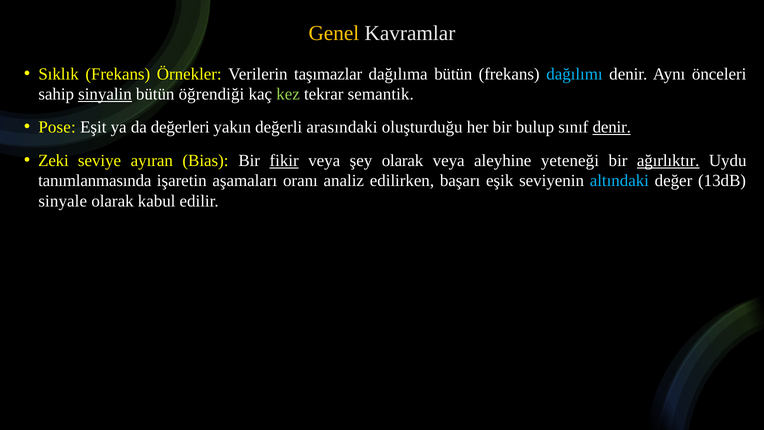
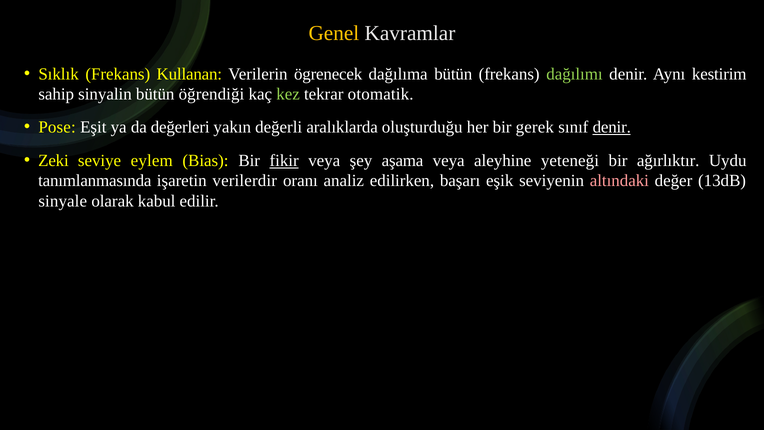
Örnekler: Örnekler -> Kullanan (189, 74)
taşımazlar: taşımazlar -> ögrenecek (328, 74)
dağılımı colour: light blue -> light green (574, 74)
önceleri: önceleri -> kestirim (719, 74)
sinyalin underline: present -> none (105, 94)
semantik: semantik -> otomatik (381, 94)
arasındaki: arasındaki -> aralıklarda (342, 127)
bulup: bulup -> gerek (535, 127)
ayıran: ayıran -> eylem (152, 160)
şey olarak: olarak -> aşama (403, 160)
ağırlıktır underline: present -> none (668, 160)
aşamaları: aşamaları -> verilerdir (245, 181)
altındaki colour: light blue -> pink (619, 181)
